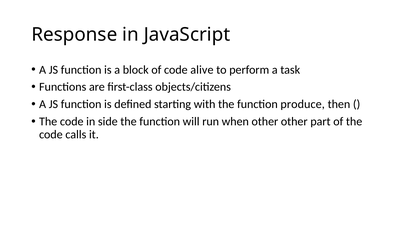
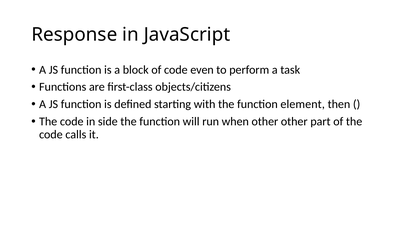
alive: alive -> even (202, 70)
produce: produce -> element (303, 104)
